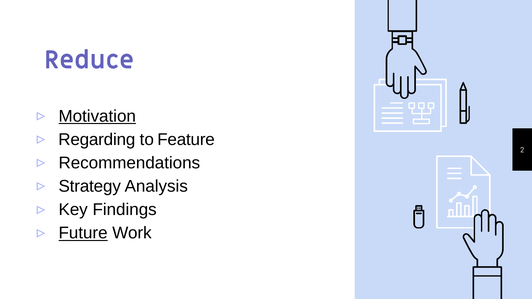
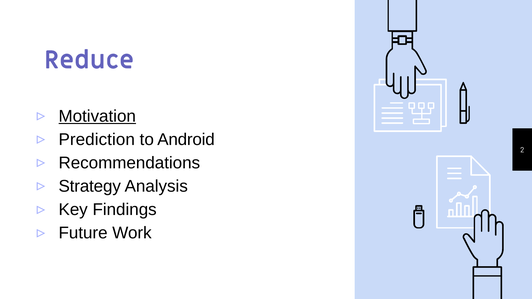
Regarding: Regarding -> Prediction (97, 140)
Feature: Feature -> Android (186, 140)
Future underline: present -> none (83, 233)
